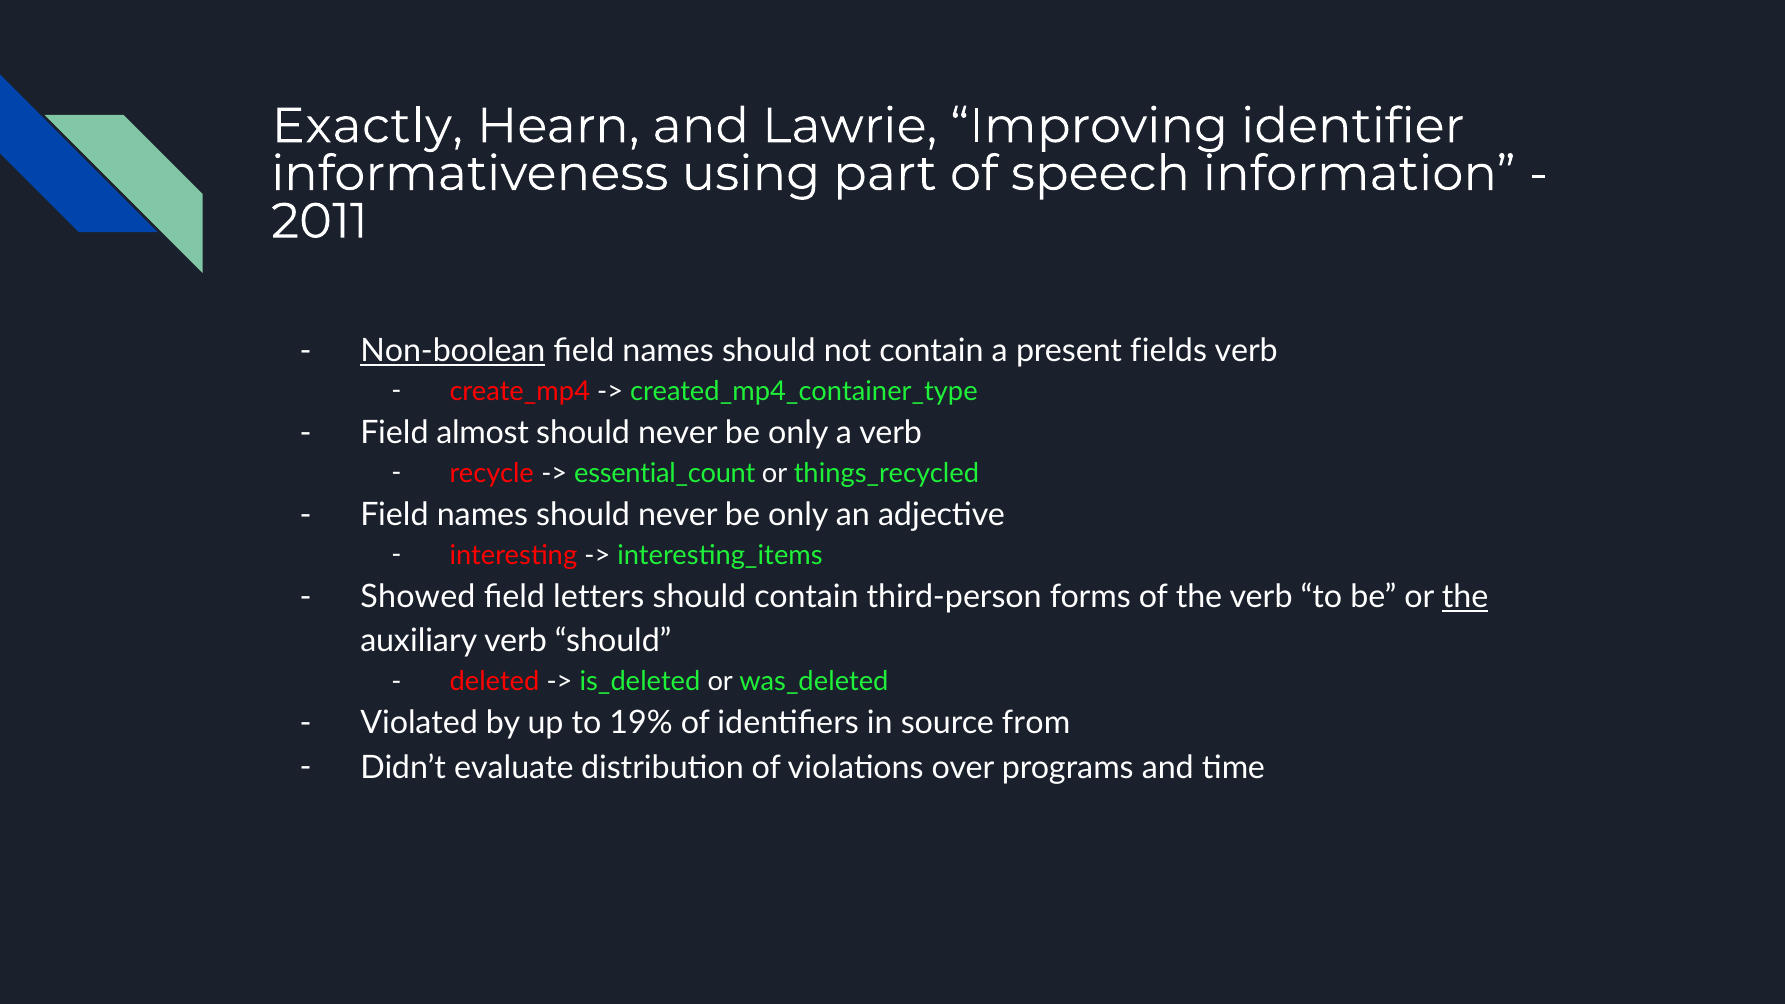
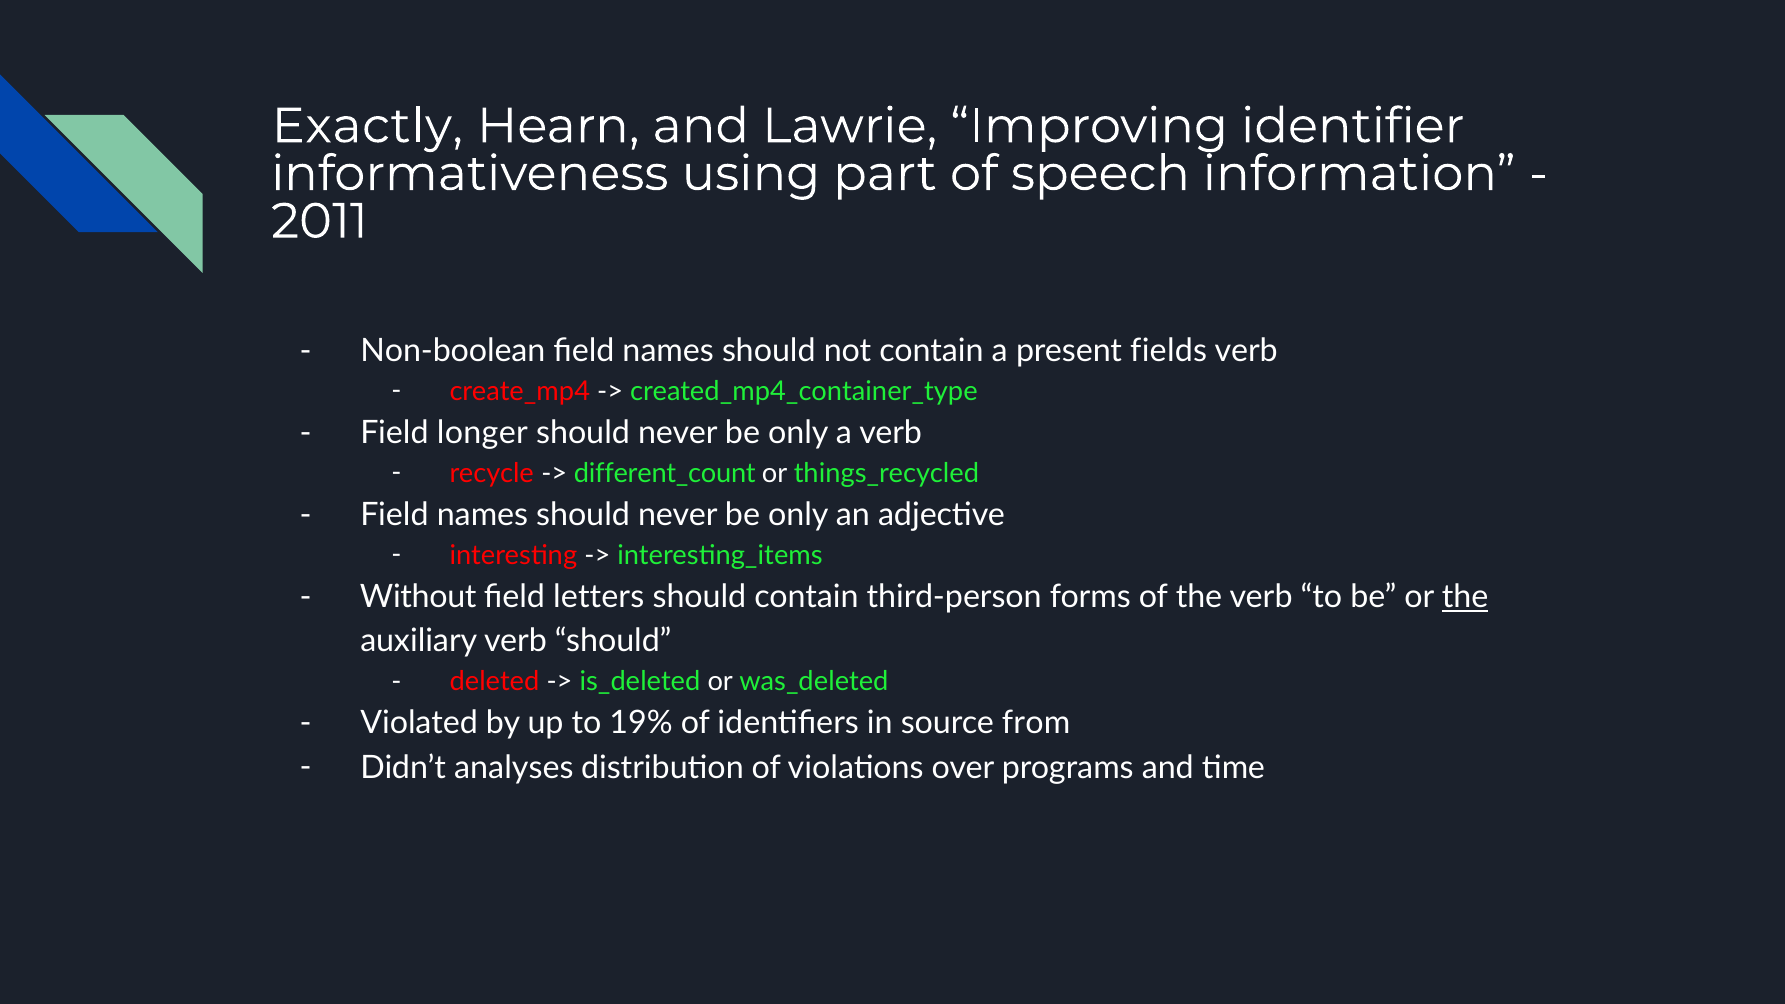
Non-boolean underline: present -> none (453, 351)
almost: almost -> longer (482, 433)
essential_count: essential_count -> different_count (665, 473)
Showed: Showed -> Without (418, 597)
evaluate: evaluate -> analyses (514, 768)
